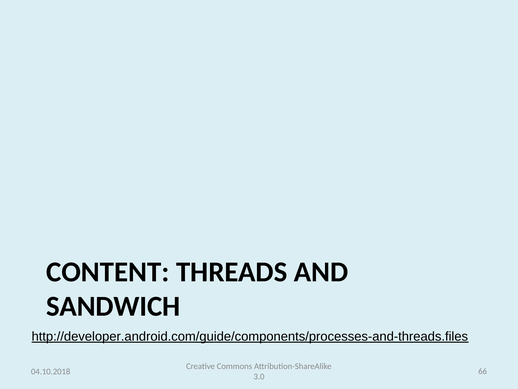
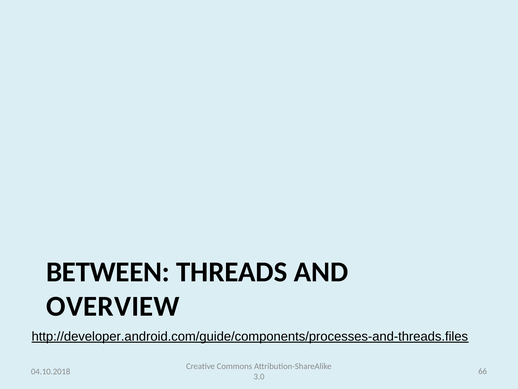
CONTENT: CONTENT -> BETWEEN (108, 272)
SANDWICH: SANDWICH -> OVERVIEW (113, 306)
